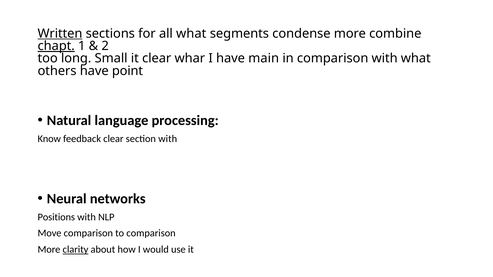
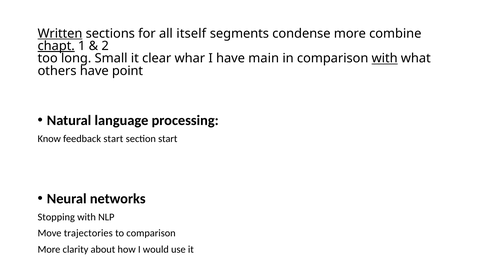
all what: what -> itself (191, 34)
with underline: none -> present (385, 58)
feedback clear: clear -> start (113, 139)
section with: with -> start (168, 139)
Positions: Positions -> Stopping (56, 217)
Move comparison: comparison -> trajectories (88, 234)
clarity underline: present -> none (76, 250)
